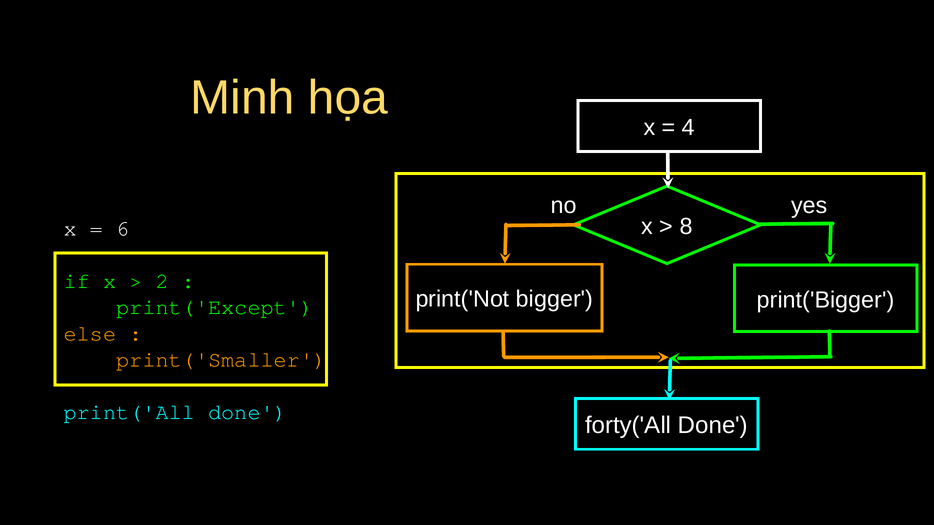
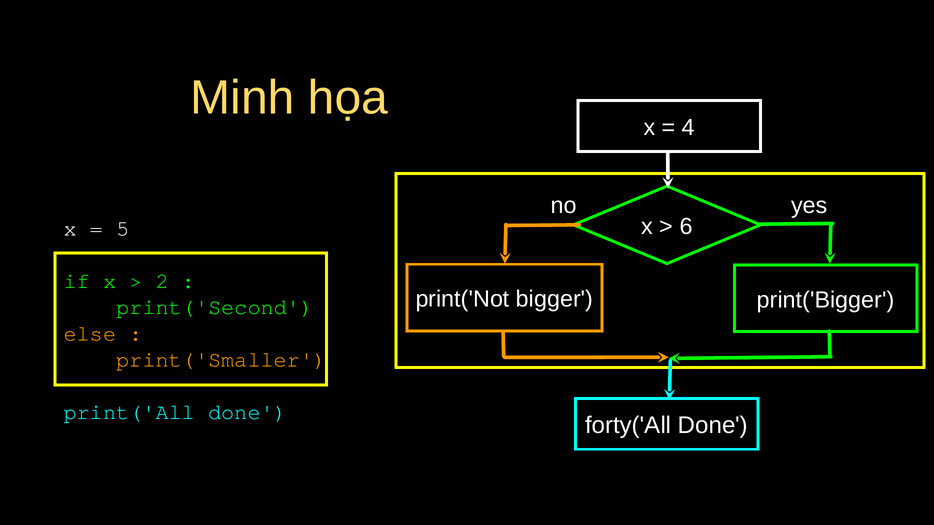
8: 8 -> 6 (686, 227)
6: 6 -> 5 (123, 229)
print('Except: print('Except -> print('Second (215, 307)
